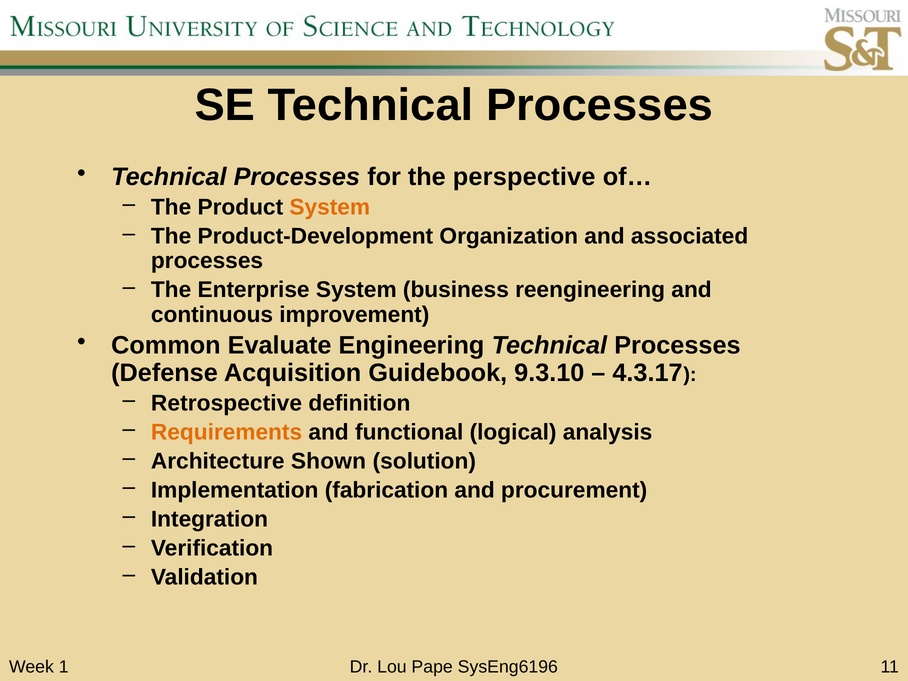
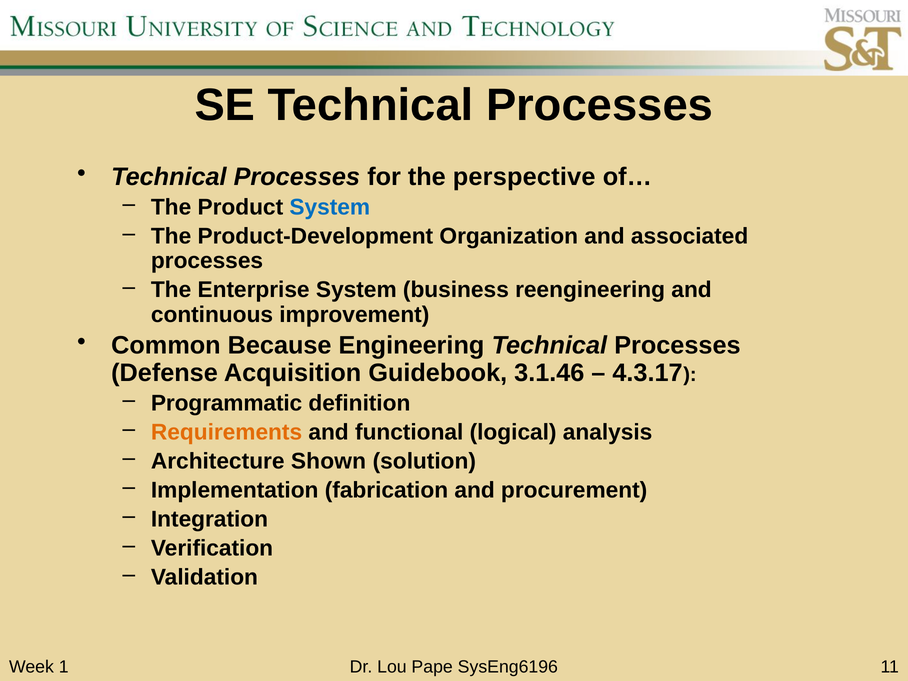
System colour: orange -> blue (330, 207)
Evaluate: Evaluate -> Because (280, 345)
9.3.10: 9.3.10 -> 3.1.46 (549, 373)
Retrospective: Retrospective -> Programmatic (227, 403)
